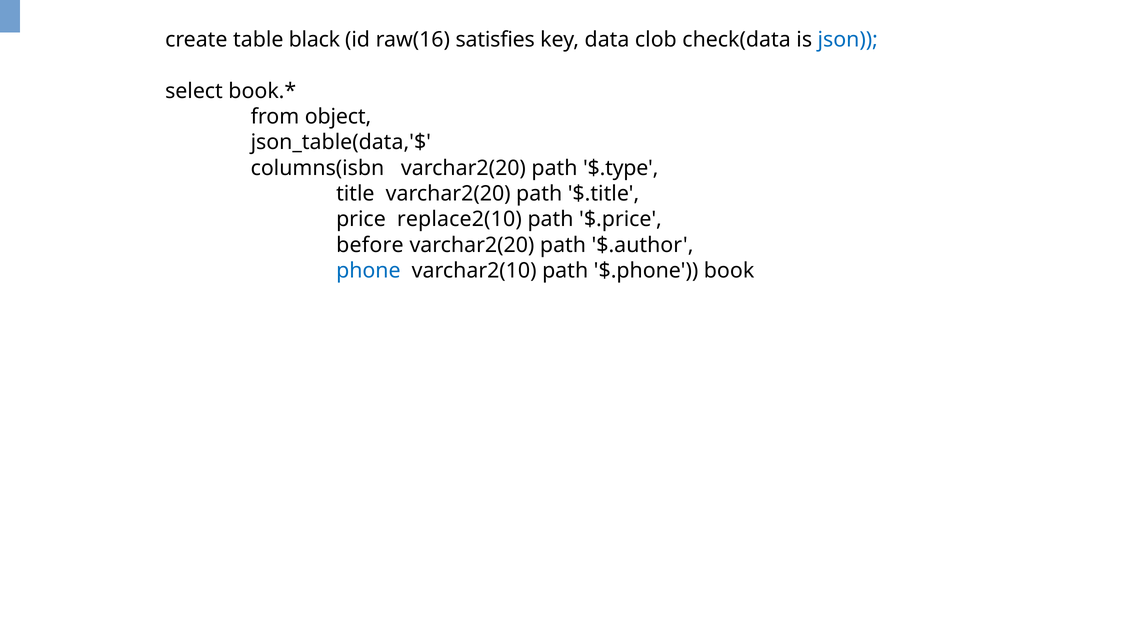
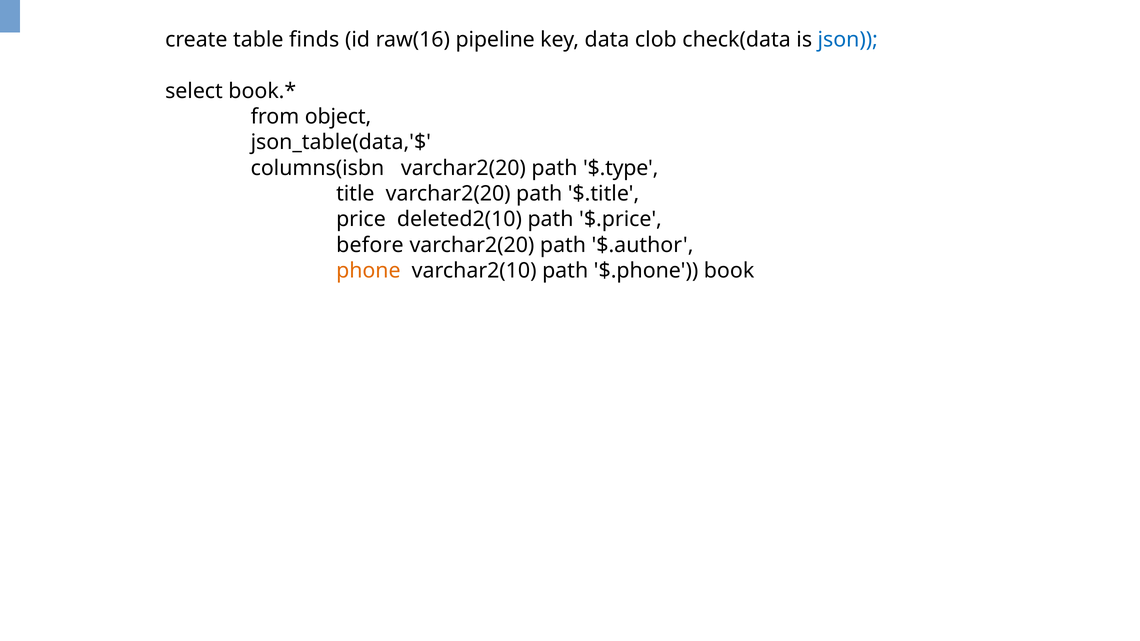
black: black -> finds (314, 40)
satisfies: satisfies -> pipeline (495, 40)
replace2(10: replace2(10 -> deleted2(10 (459, 219)
phone colour: blue -> orange (368, 271)
